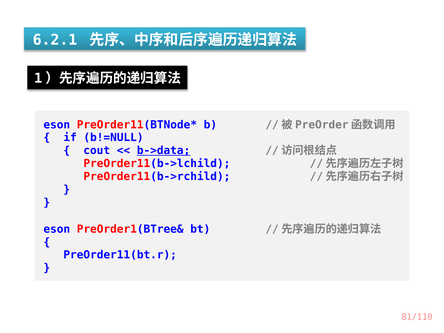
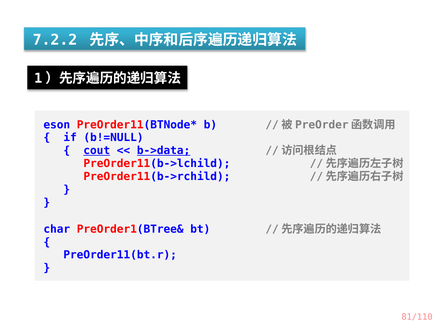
6.2.1: 6.2.1 -> 7.2.2 (55, 40)
cout underline: none -> present (97, 151)
eson: eson -> char (57, 229)
